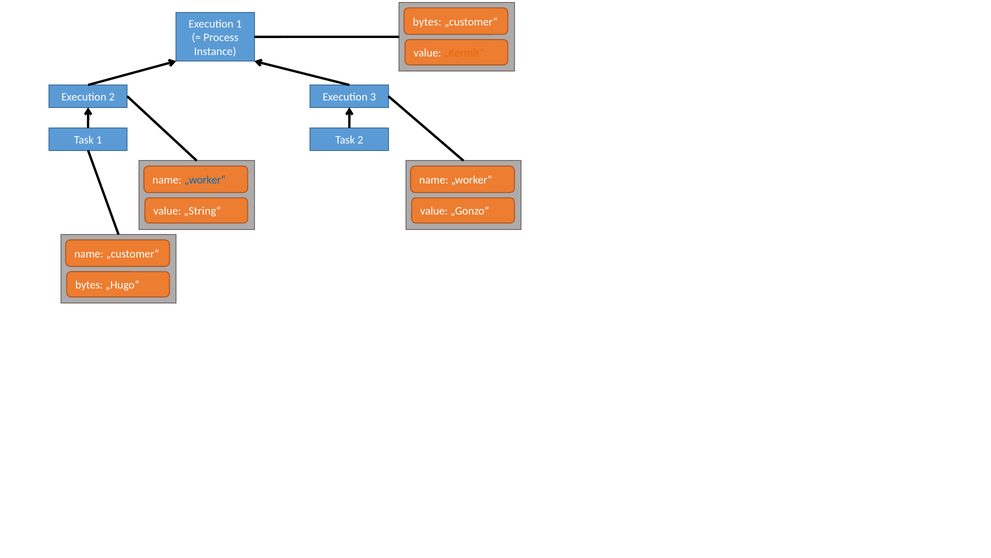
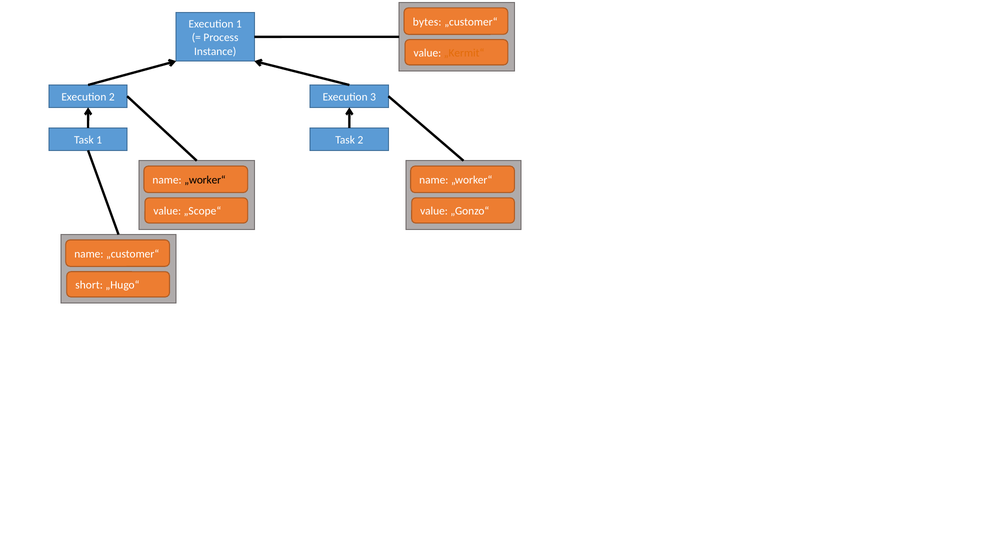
„worker“ colour: blue -> black (205, 180)
„String“: „String“ -> „Scope“ (202, 211)
bytes: bytes -> short (89, 285)
